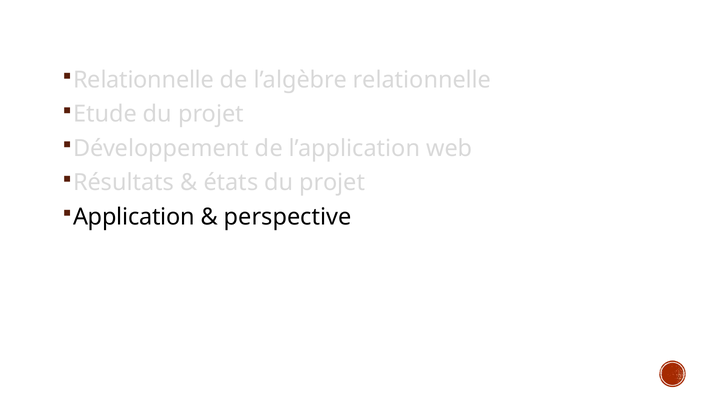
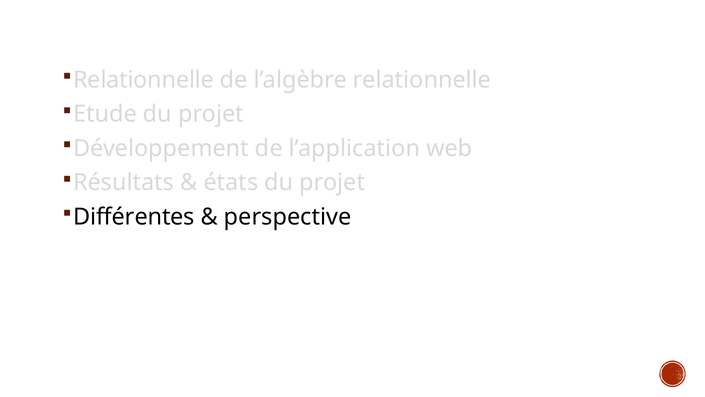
Application: Application -> Différentes (134, 217)
